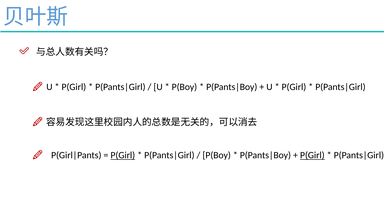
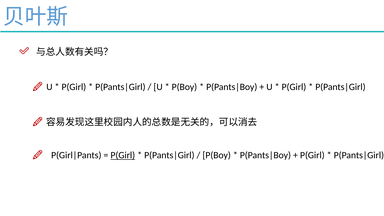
P(Girl underline: present -> none (312, 155)
